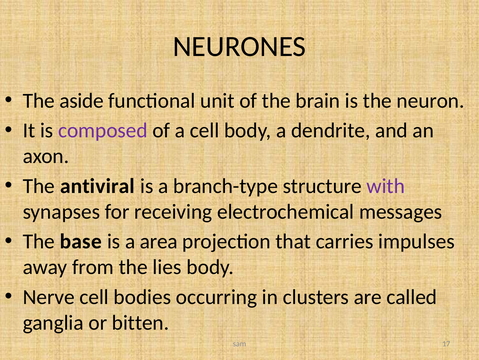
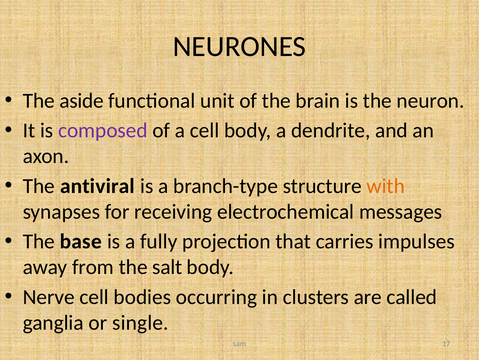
with colour: purple -> orange (386, 186)
area: area -> fully (159, 241)
lies: lies -> salt (167, 267)
bitten: bitten -> single (140, 322)
